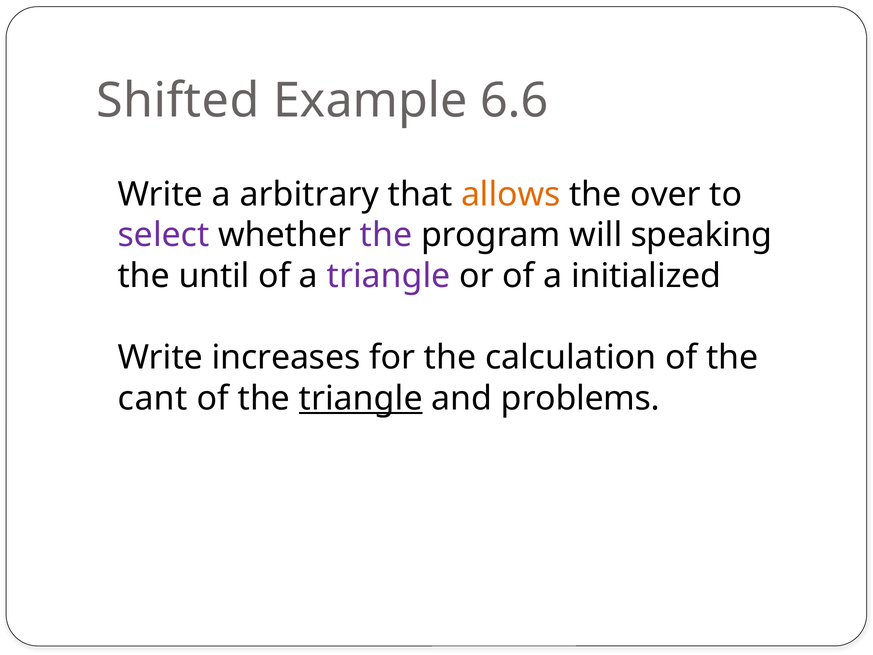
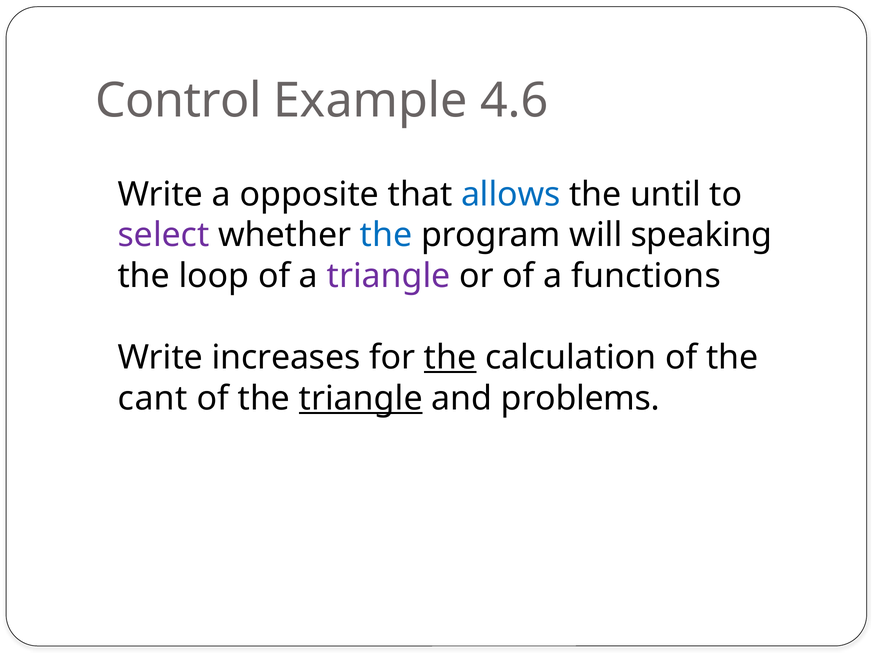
Shifted: Shifted -> Control (178, 101)
6.6: 6.6 -> 4.6 (514, 101)
arbitrary: arbitrary -> opposite (309, 194)
allows colour: orange -> blue (511, 194)
over: over -> until (666, 194)
the colour: purple -> blue (386, 235)
until: until -> loop (214, 276)
initialized: initialized -> functions (646, 276)
the underline: none -> present (450, 357)
